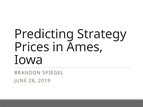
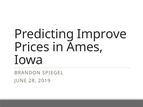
Strategy: Strategy -> Improve (102, 34)
